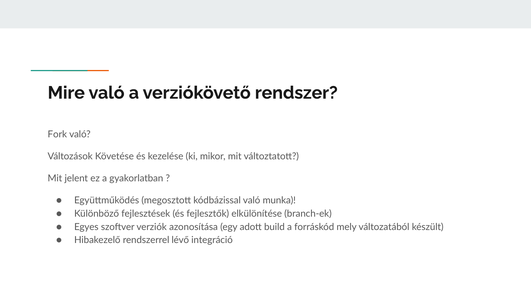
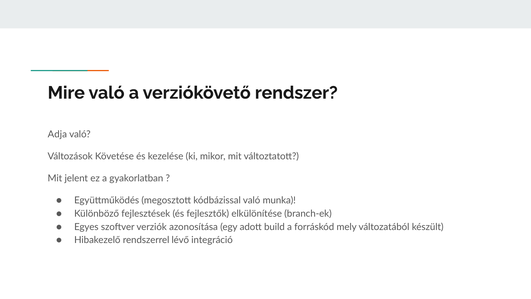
Fork: Fork -> Adja (57, 134)
